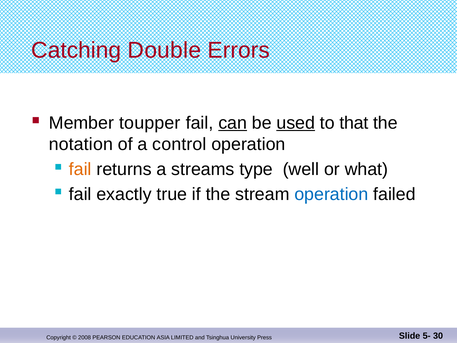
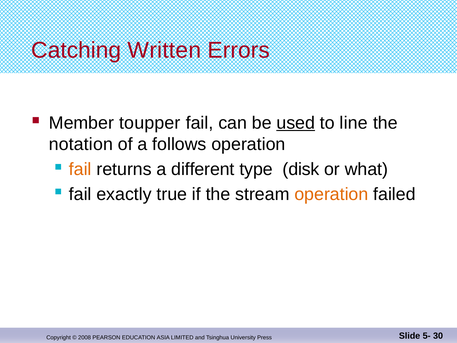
Double: Double -> Written (164, 50)
can underline: present -> none (233, 123)
that: that -> line (354, 123)
control: control -> follows (179, 144)
streams: streams -> different (203, 169)
well: well -> disk (301, 169)
operation colour: blue -> orange (331, 194)
